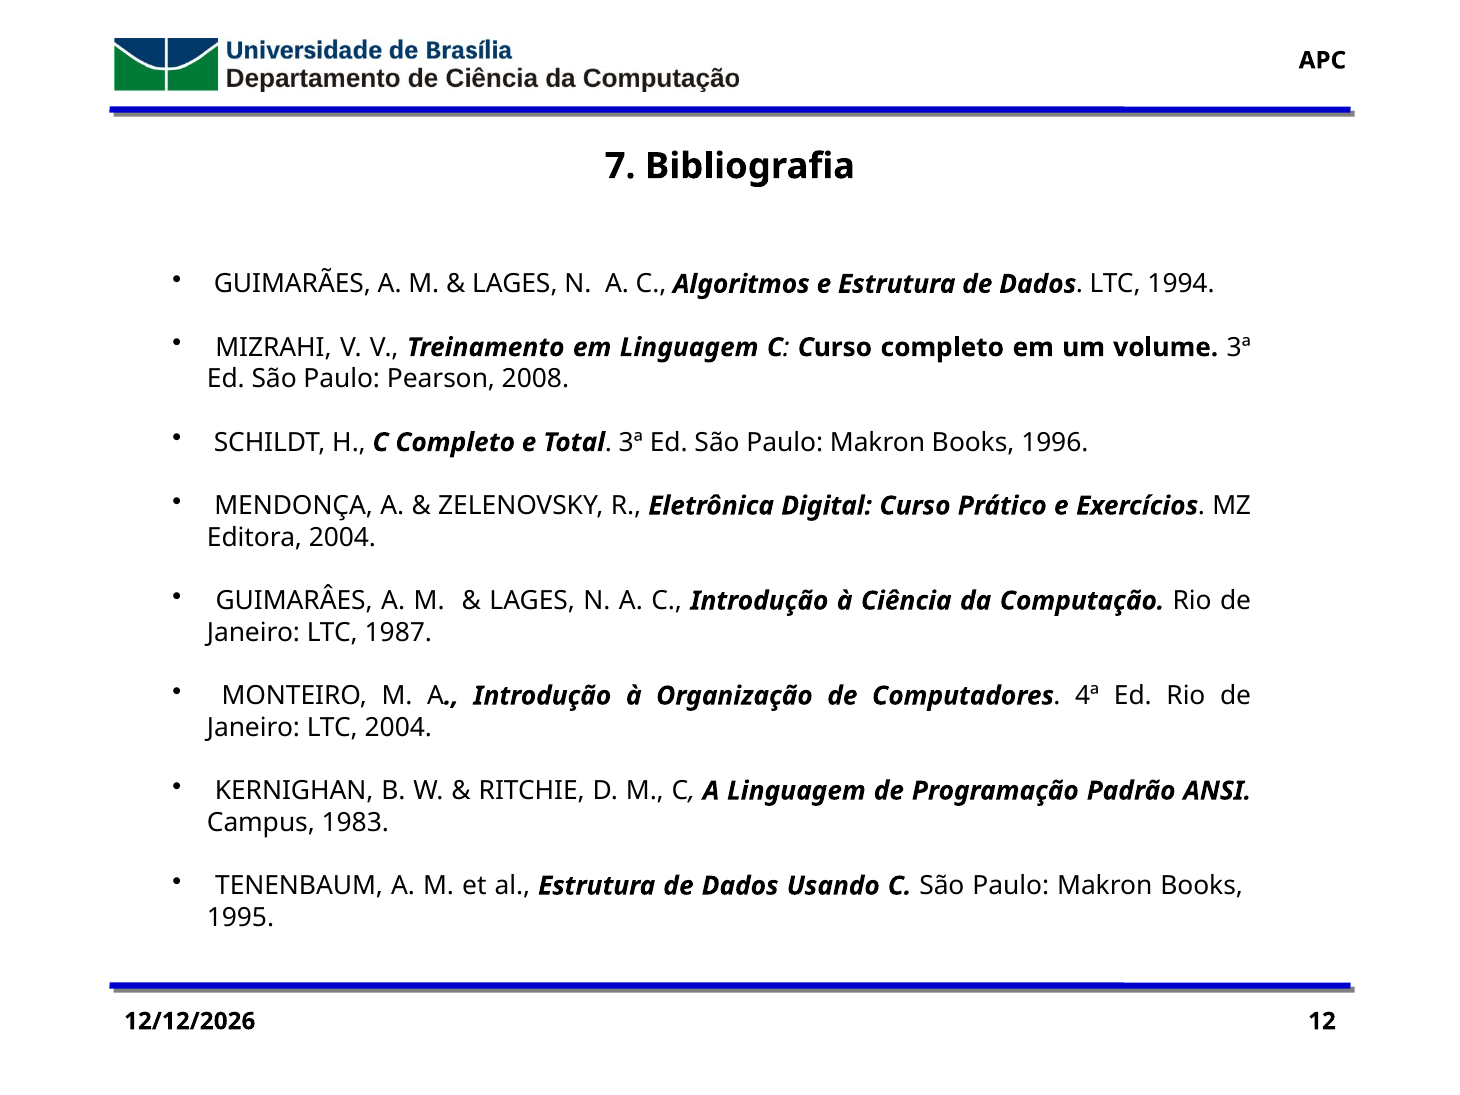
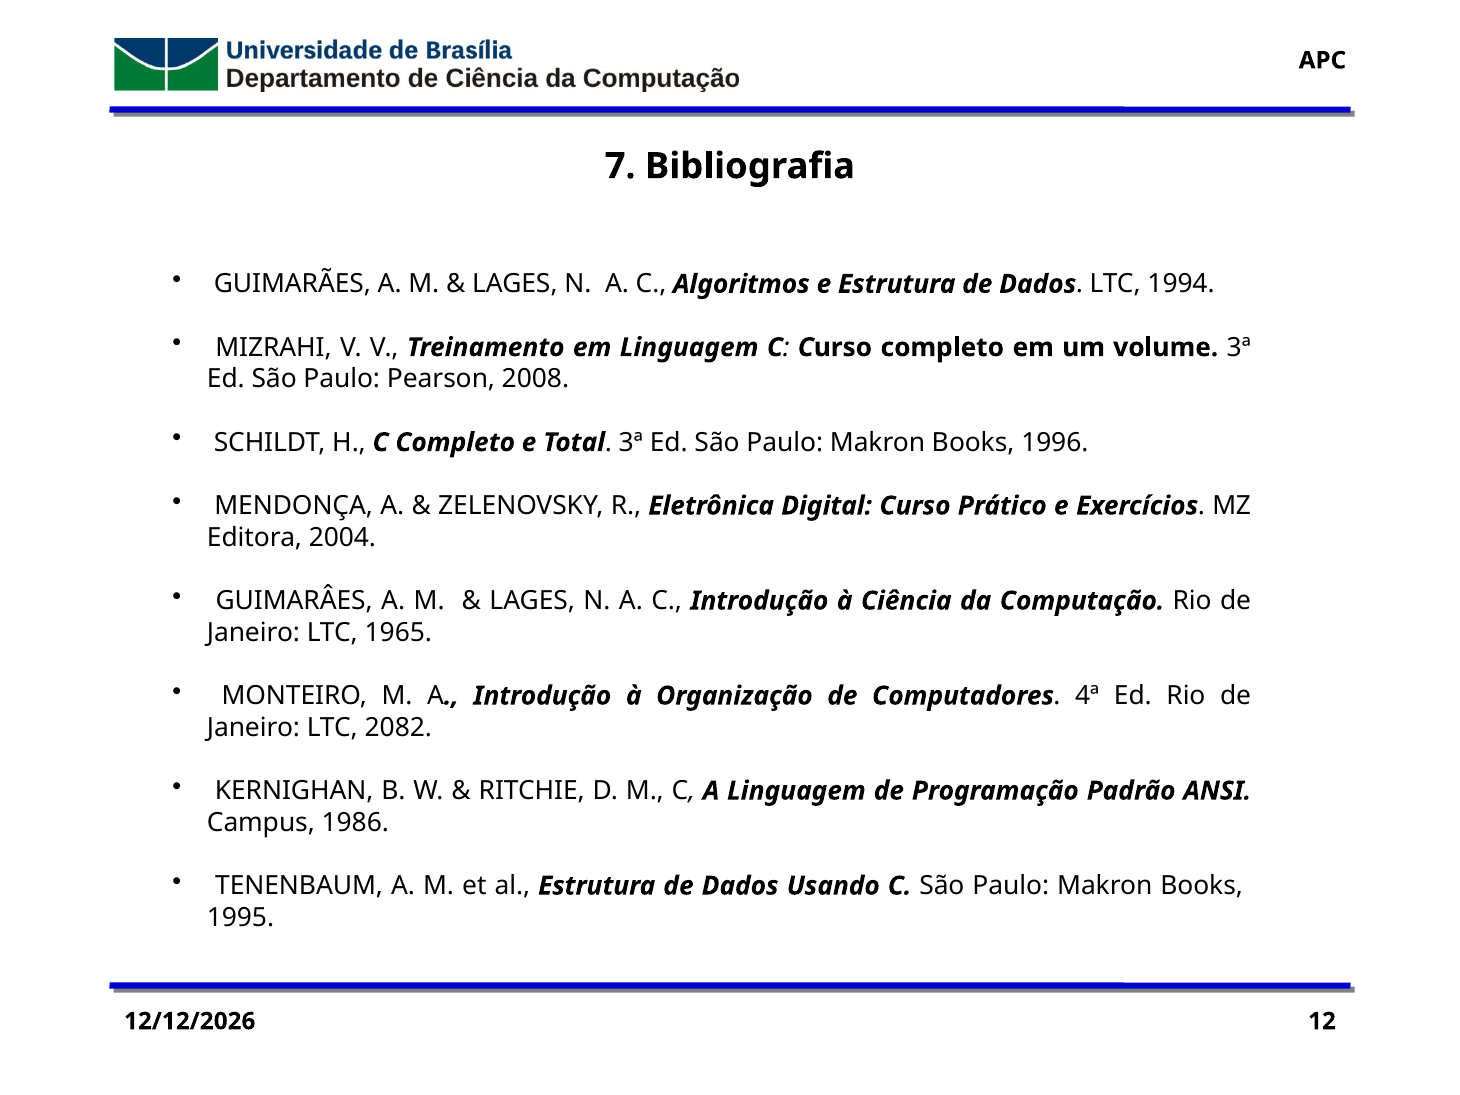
1987: 1987 -> 1965 (398, 632)
LTC 2004: 2004 -> 2082 (398, 728)
1983: 1983 -> 1986 (355, 823)
